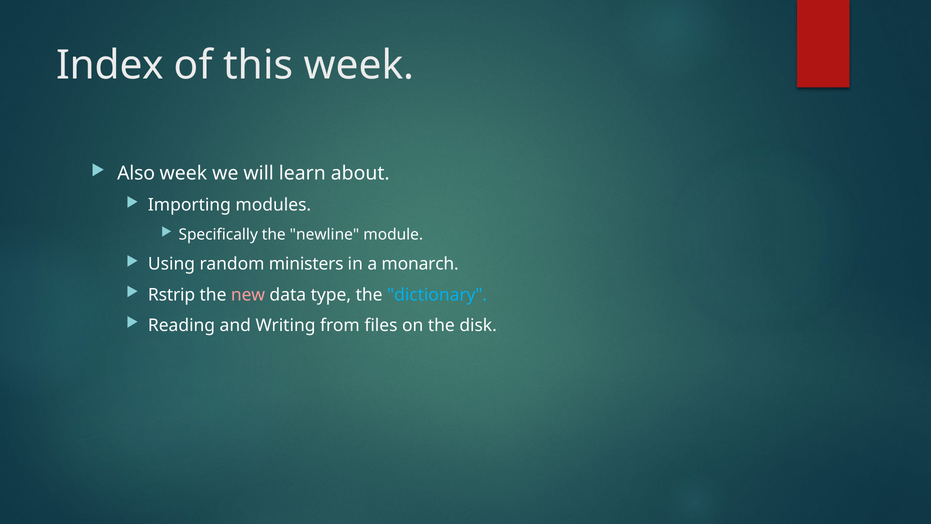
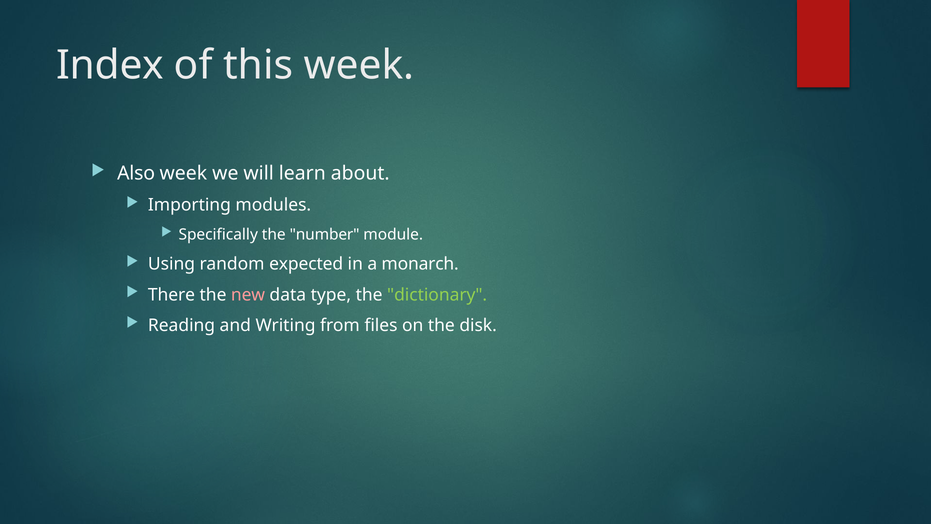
newline: newline -> number (325, 234)
ministers: ministers -> expected (306, 264)
Rstrip: Rstrip -> There (172, 295)
dictionary colour: light blue -> light green (437, 295)
